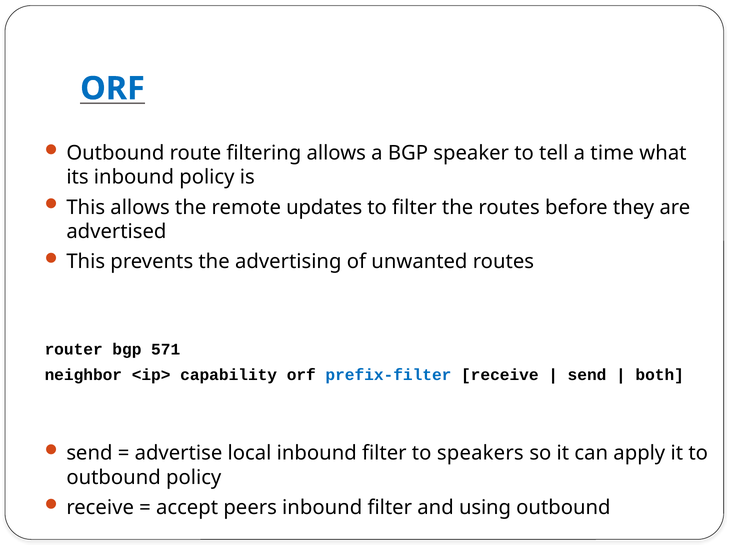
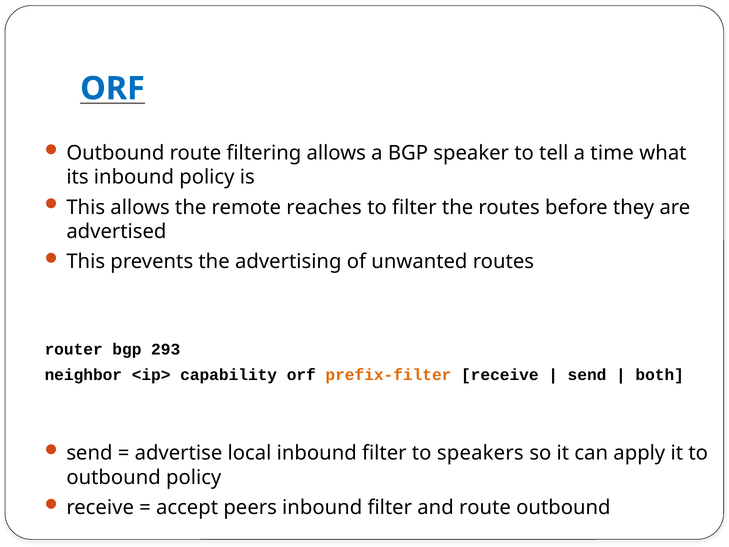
updates: updates -> reaches (324, 207)
571: 571 -> 293 (166, 349)
prefix-filter colour: blue -> orange (388, 375)
and using: using -> route (485, 508)
